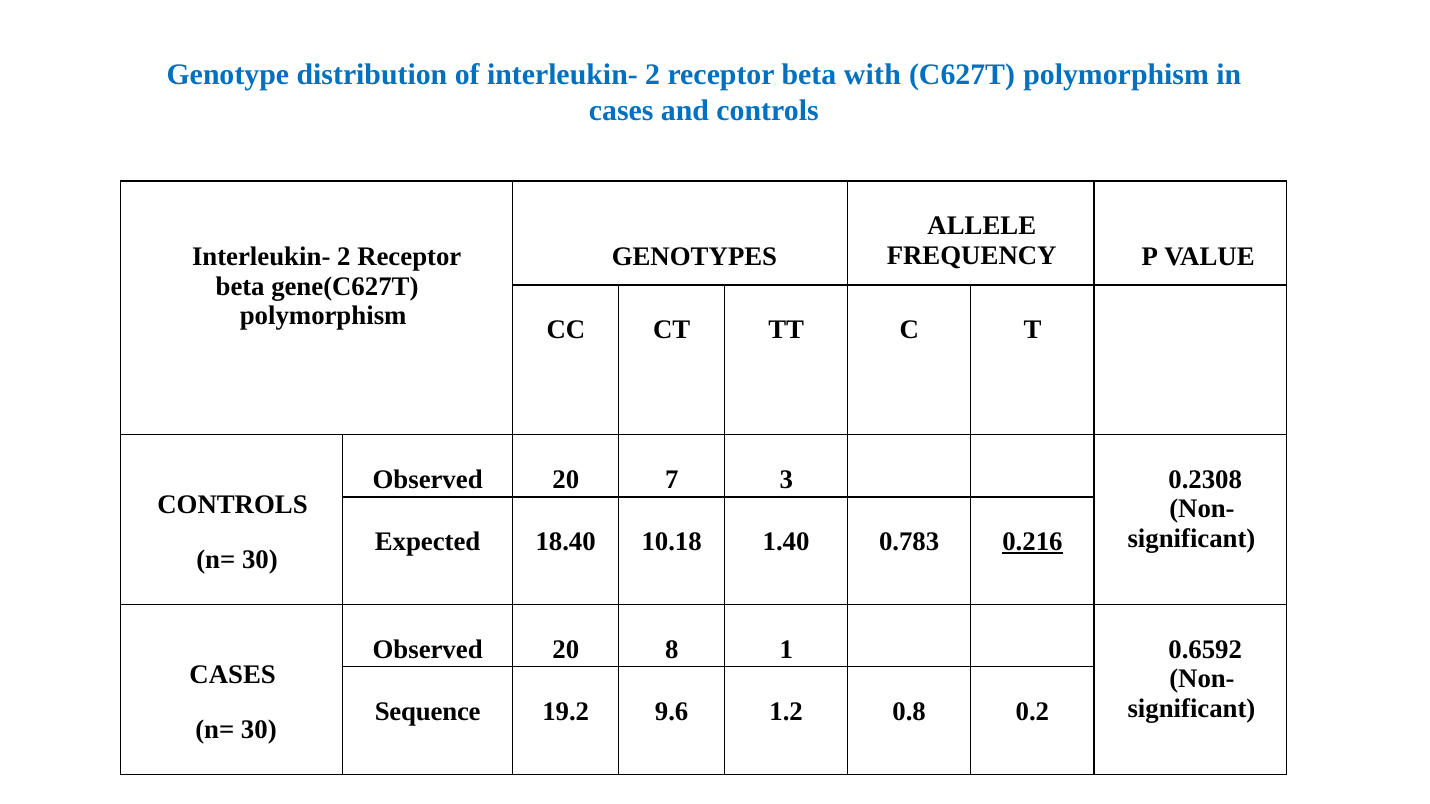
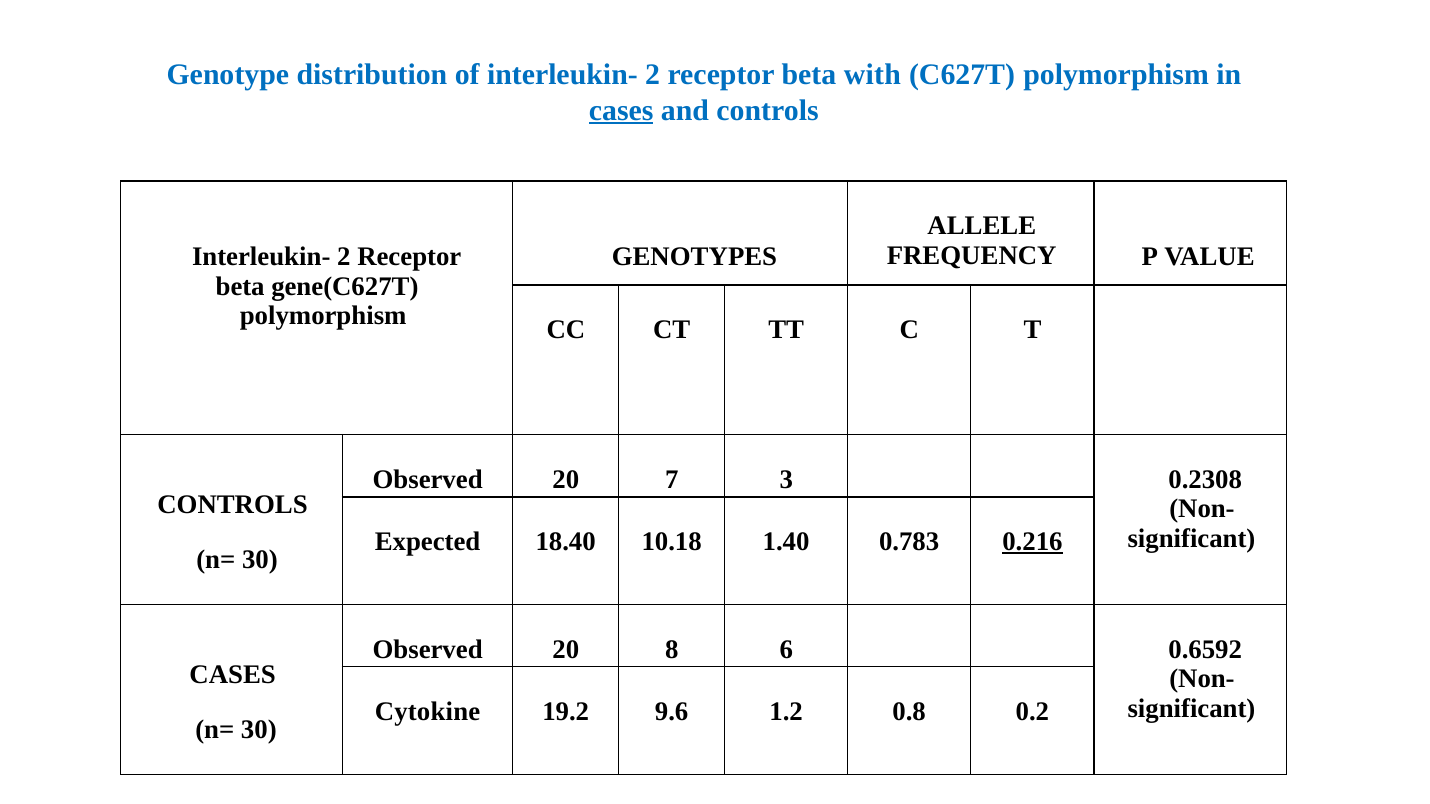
cases underline: none -> present (621, 111)
1: 1 -> 6 (786, 649)
Sequence: Sequence -> Cytokine (427, 712)
